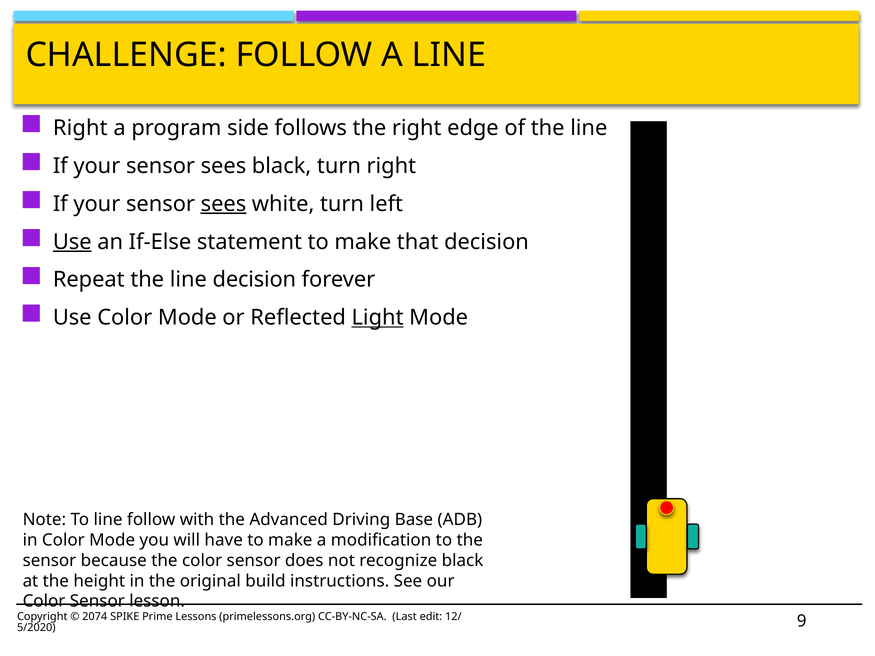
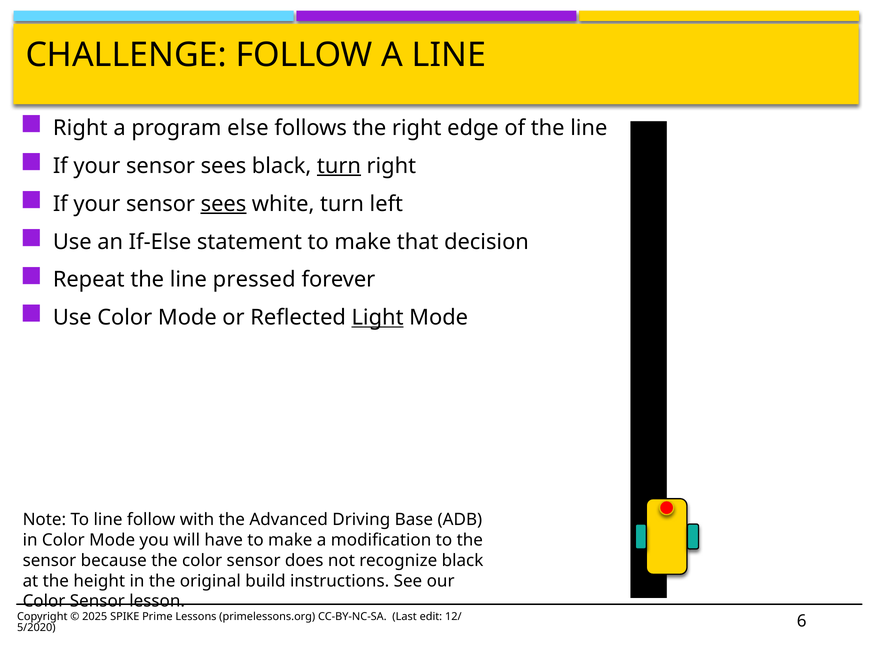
side: side -> else (248, 128)
turn underline: none -> present (339, 166)
Use underline: present -> none (72, 242)
line decision: decision -> pressed (254, 280)
2074: 2074 -> 2025 (95, 617)
9: 9 -> 6 (802, 621)
